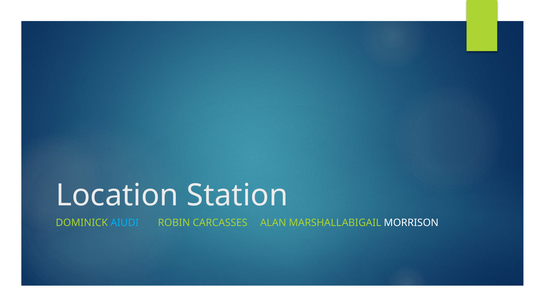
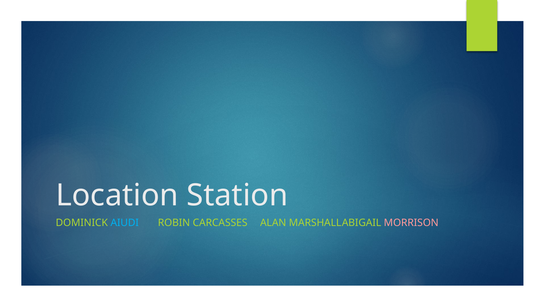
MORRISON colour: white -> pink (411, 222)
